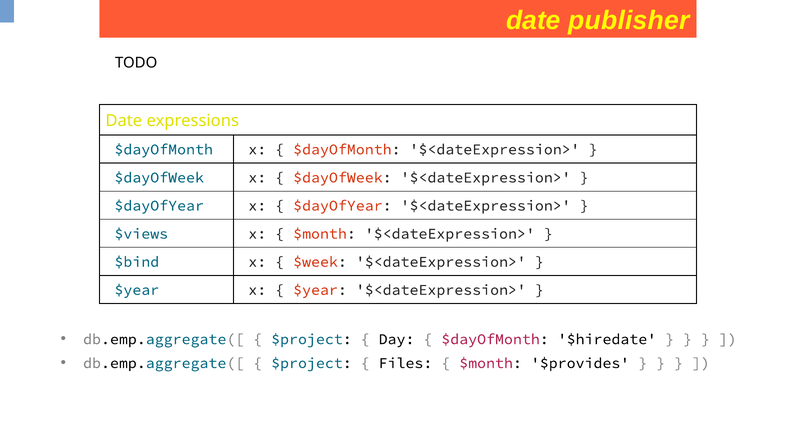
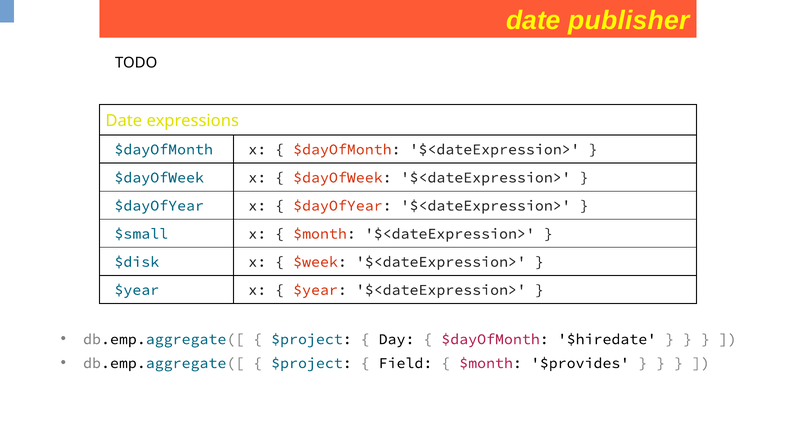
$views: $views -> $small (141, 234)
$bind: $bind -> $disk (137, 262)
Files: Files -> Field (405, 363)
